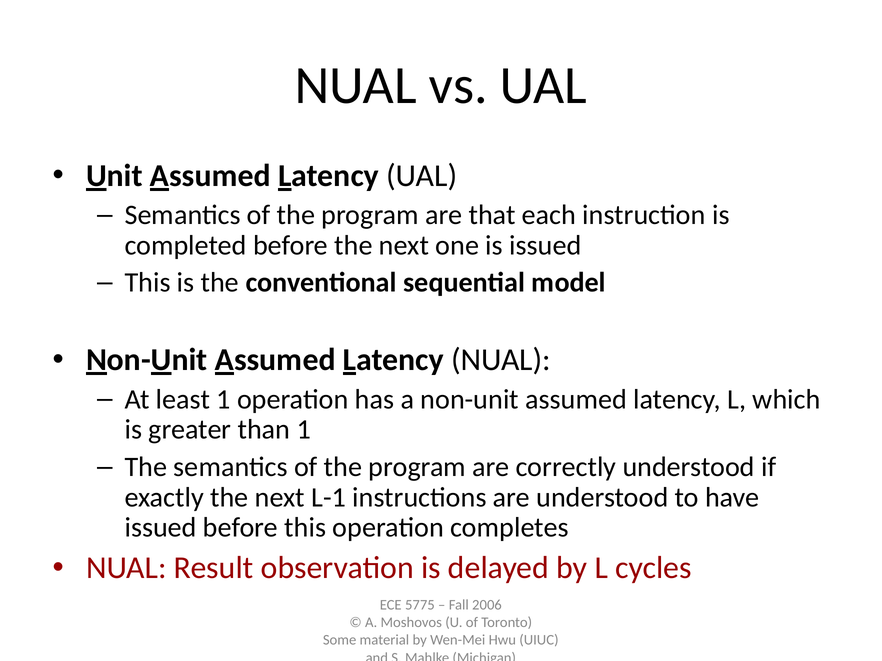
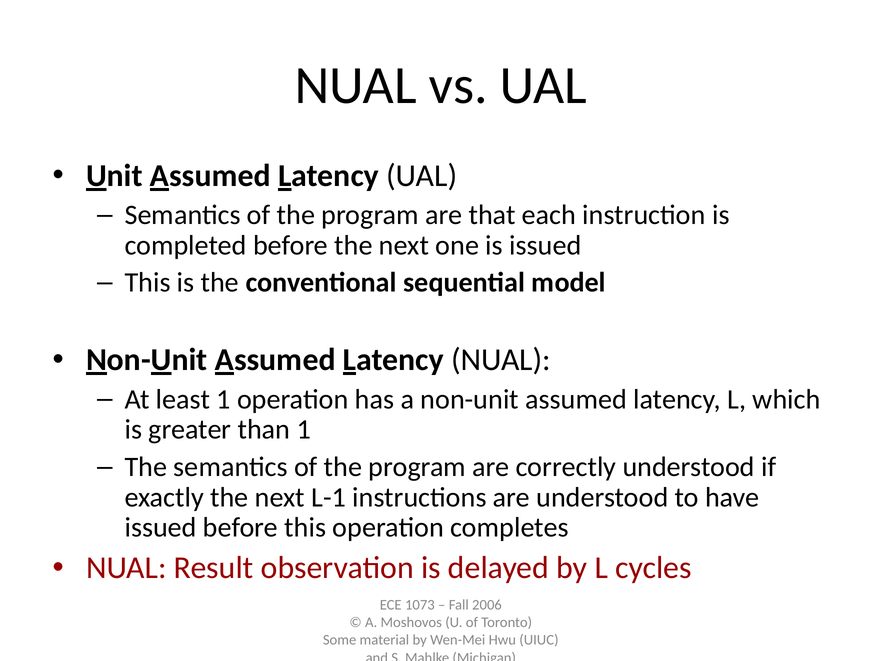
5775: 5775 -> 1073 (420, 605)
